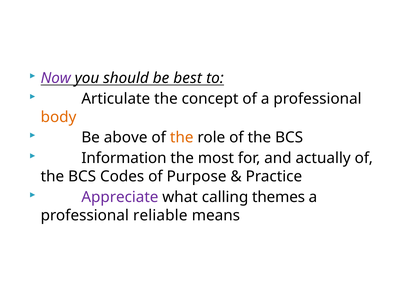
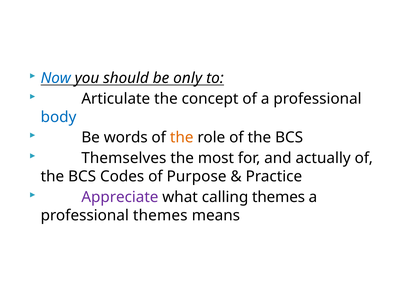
Now colour: purple -> blue (56, 78)
best: best -> only (188, 78)
body colour: orange -> blue (59, 117)
above: above -> words (126, 138)
Information: Information -> Themselves (124, 158)
professional reliable: reliable -> themes (160, 216)
